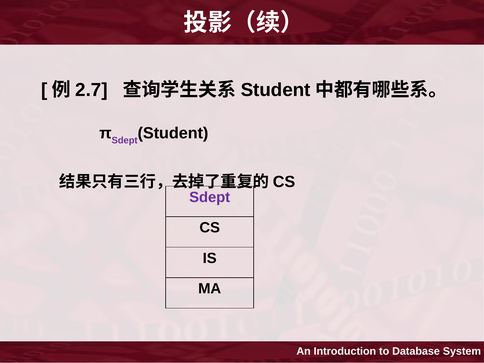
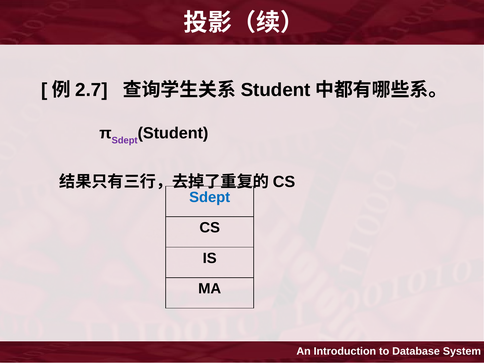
Sdept colour: purple -> blue (210, 197)
